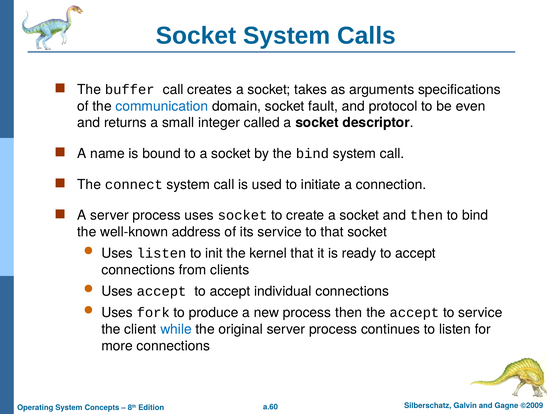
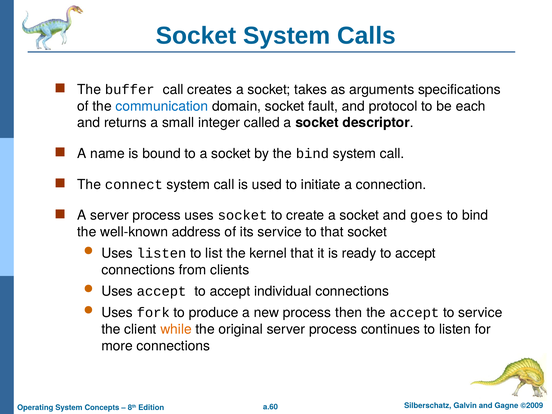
even: even -> each (471, 106)
and then: then -> goes (427, 215)
init: init -> list (214, 253)
while colour: blue -> orange (176, 329)
